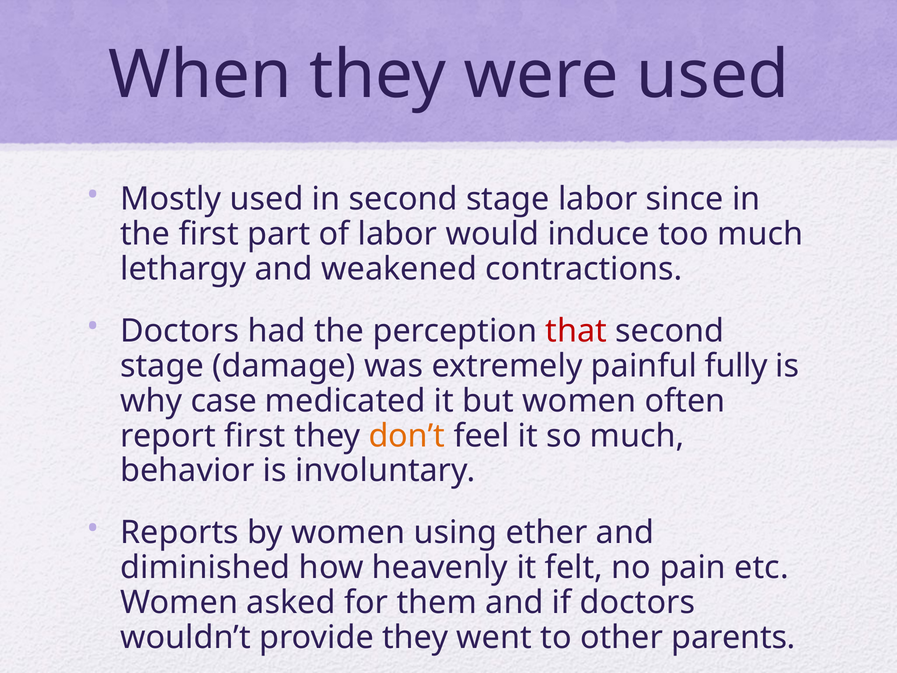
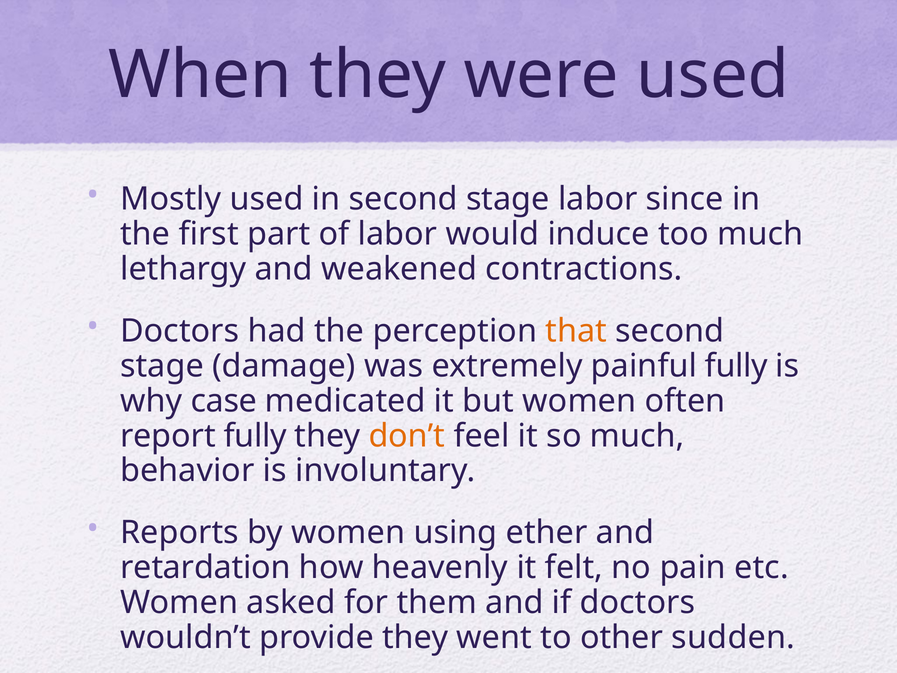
that colour: red -> orange (576, 331)
report first: first -> fully (255, 436)
diminished: diminished -> retardation (206, 567)
parents: parents -> sudden (733, 637)
